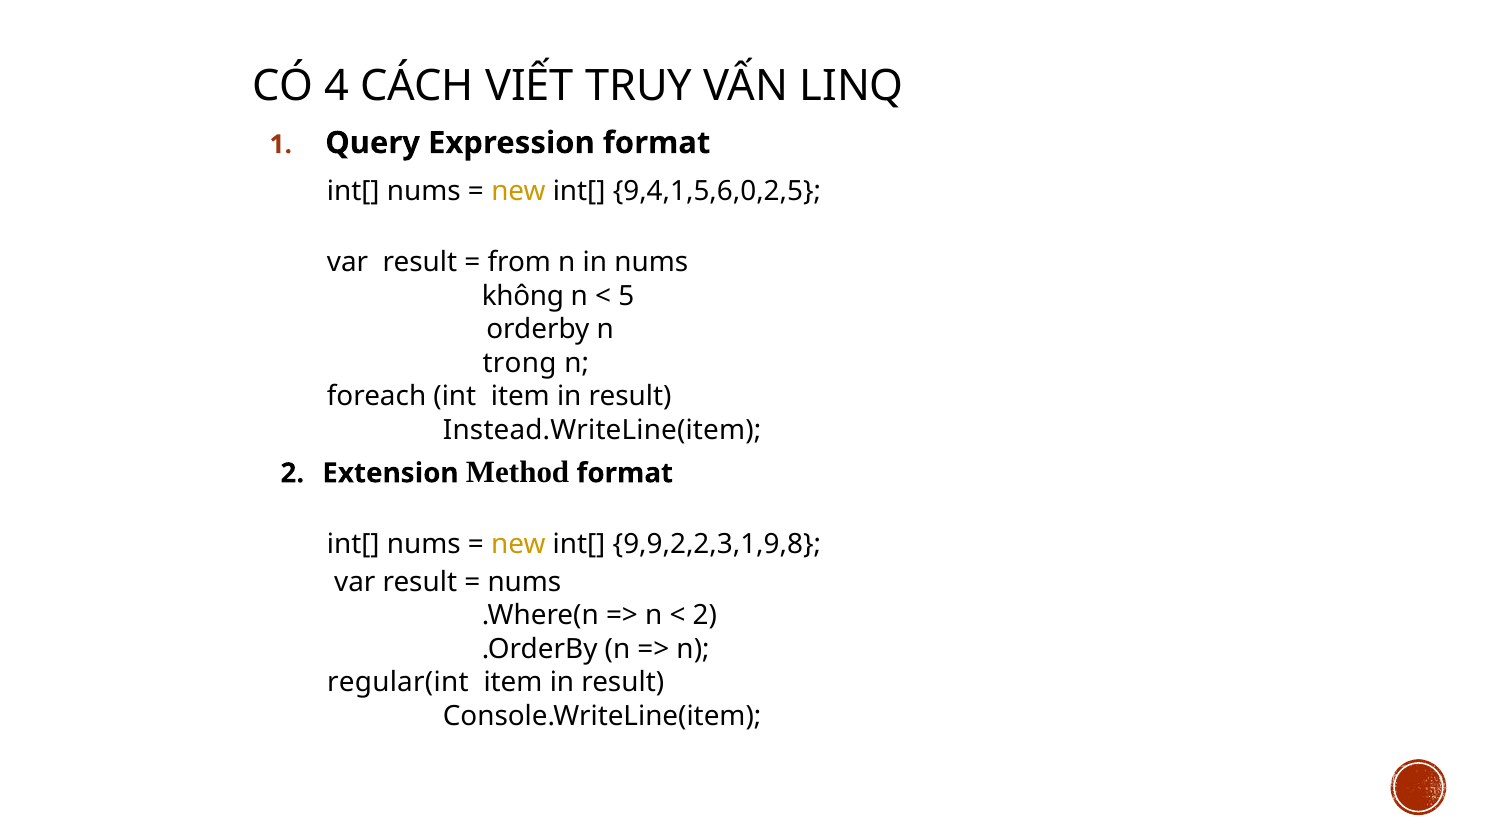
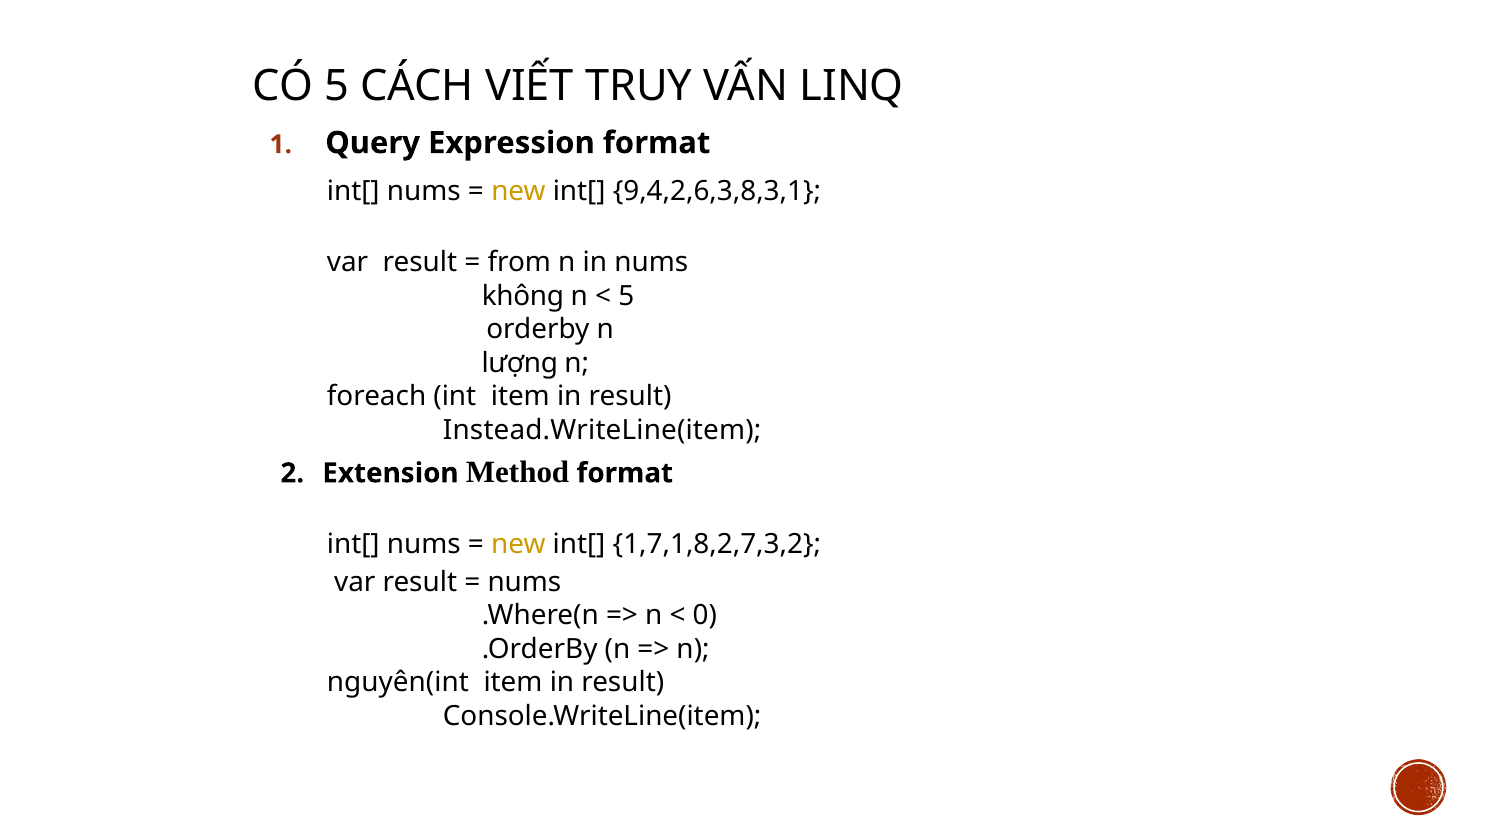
CÓ 4: 4 -> 5 (337, 86)
9,4,1,5,6,0,2,5: 9,4,1,5,6,0,2,5 -> 9,4,2,6,3,8,3,1 (717, 191)
trong: trong -> lượng (520, 363)
9,9,2,2,3,1,9,8: 9,9,2,2,3,1,9,8 -> 1,7,1,8,2,7,3,2 (717, 545)
2: 2 -> 0 (705, 616)
regular(int: regular(int -> nguyên(int (398, 683)
